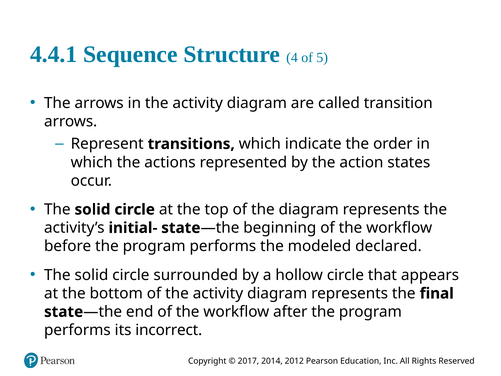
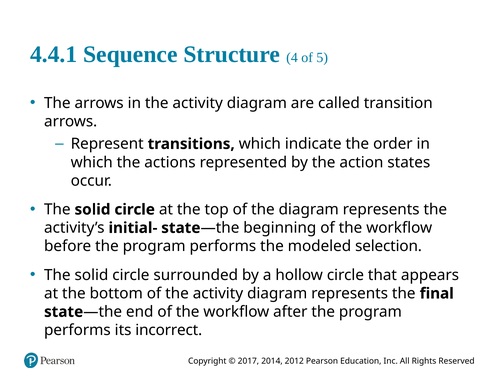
declared: declared -> selection (389, 246)
